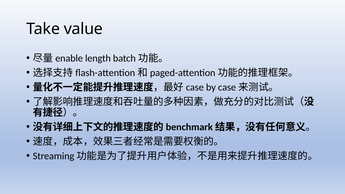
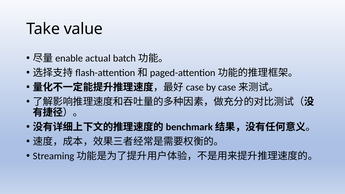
length: length -> actual (98, 58)
